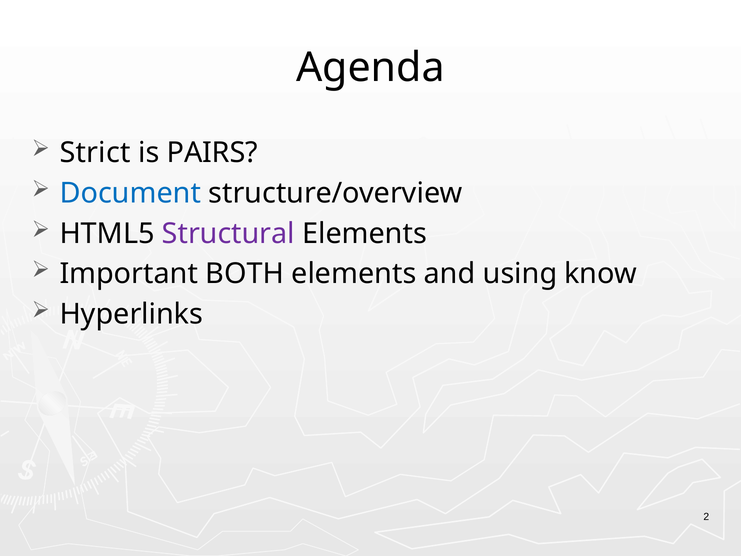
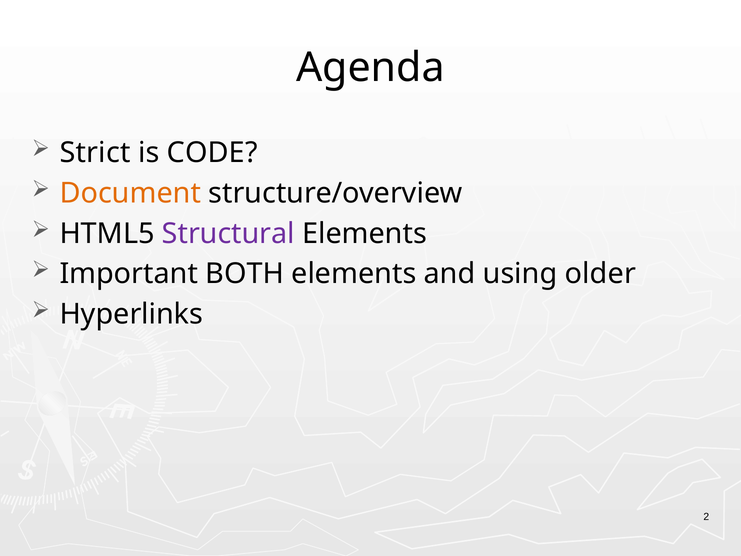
PAIRS: PAIRS -> CODE (212, 153)
Document colour: blue -> orange (130, 193)
know: know -> older (600, 274)
